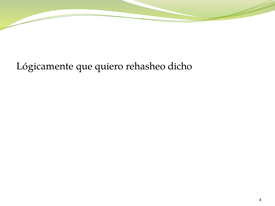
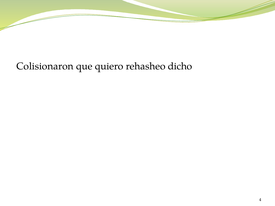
Lógicamente: Lógicamente -> Colisionaron (45, 66)
